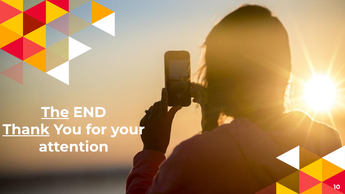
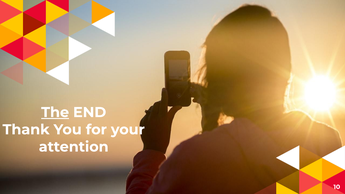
Thank underline: present -> none (26, 130)
